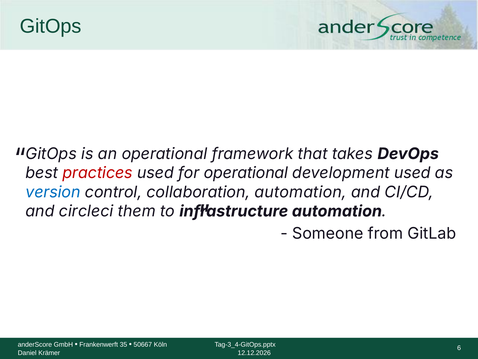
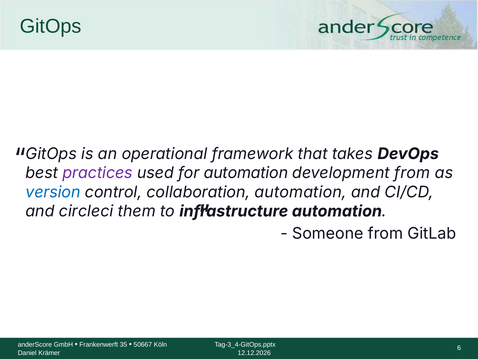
practices colour: red -> purple (98, 173)
for operational: operational -> automation (246, 173)
development used: used -> from (412, 173)
